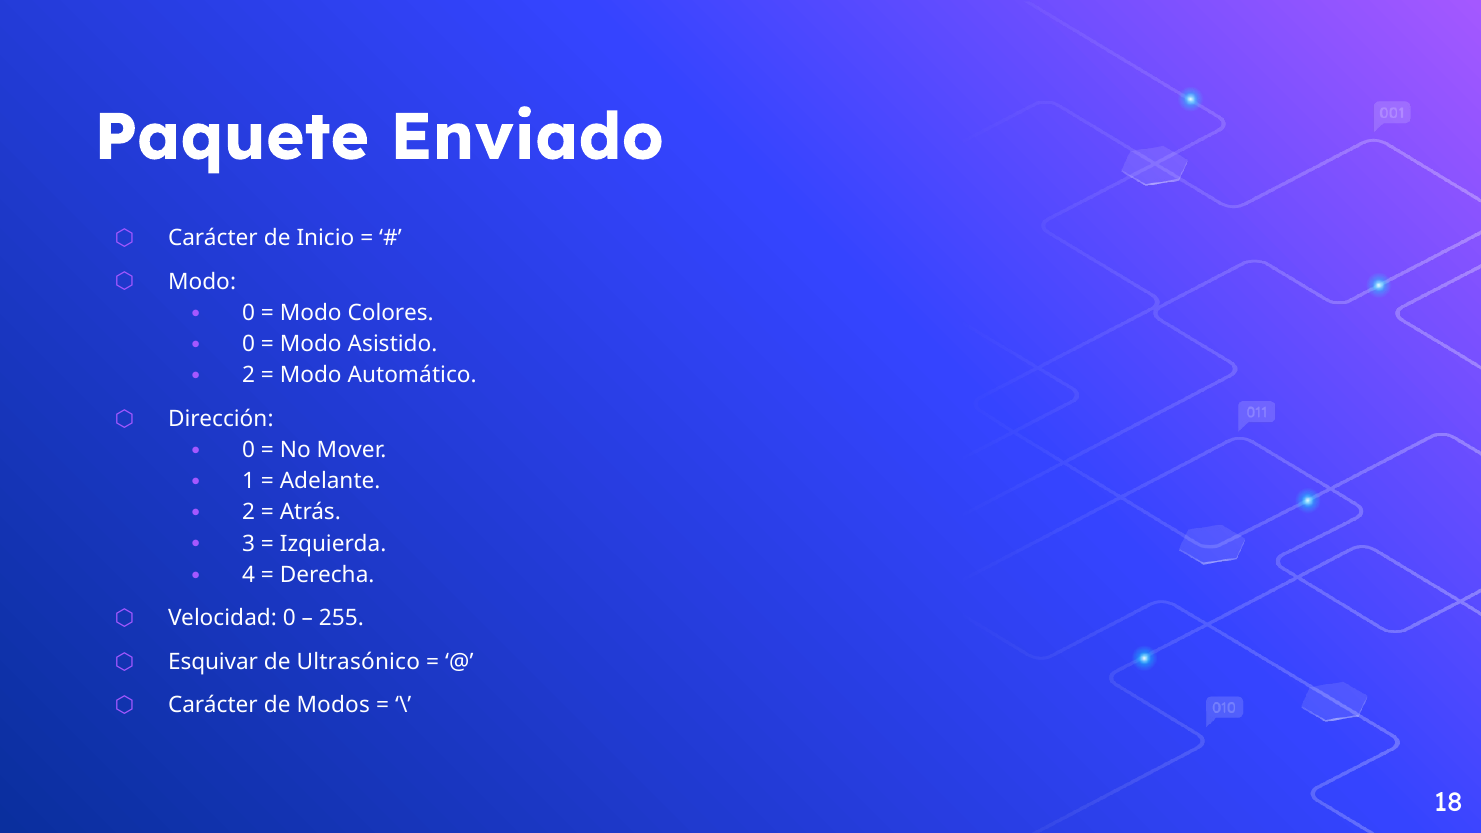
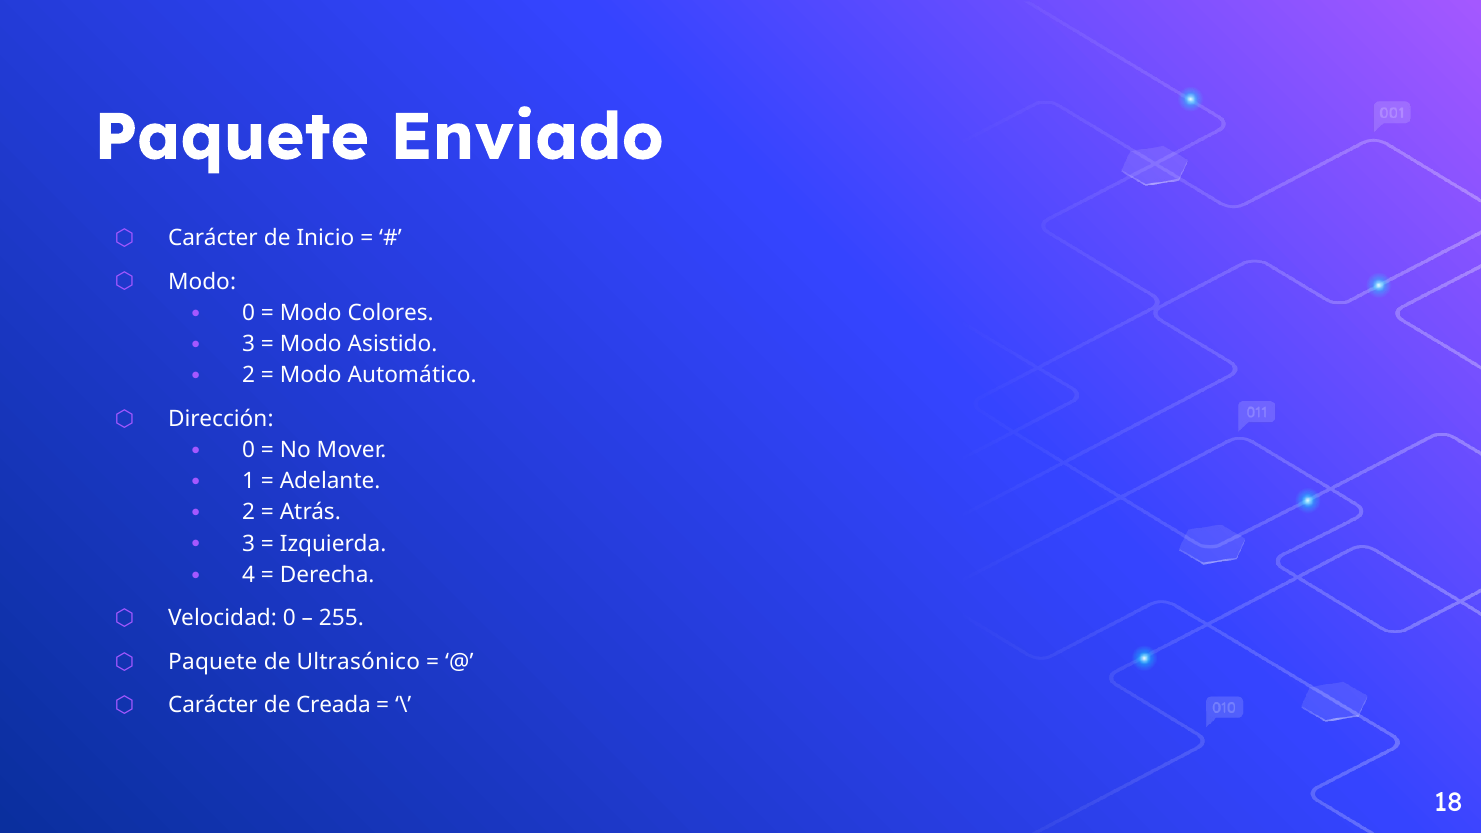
0: 0 -> 3 (249, 344)
Esquivar: Esquivar -> Paquete (213, 662)
Modos: Modos -> Creada (333, 706)
